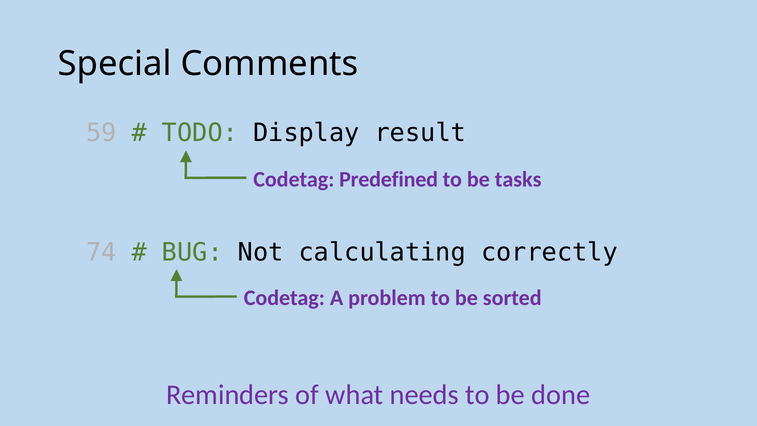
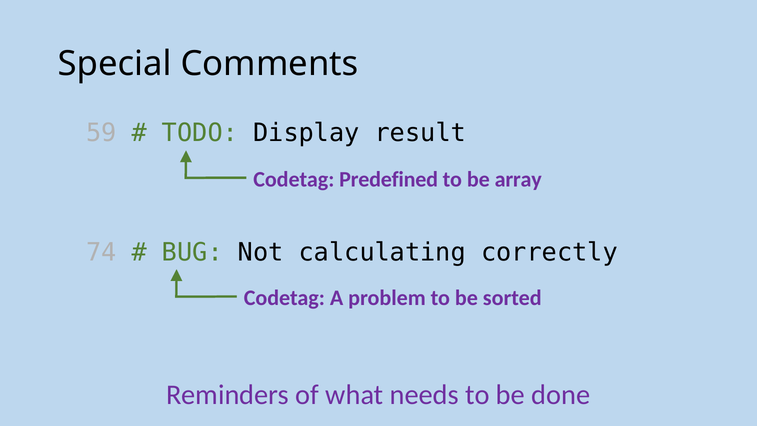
tasks: tasks -> array (518, 179)
